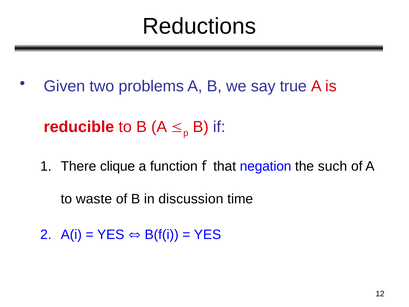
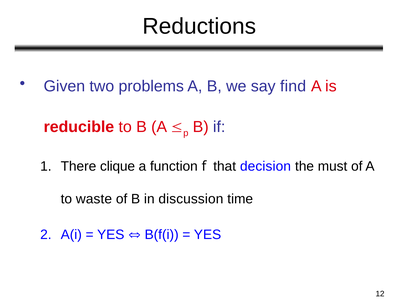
true: true -> find (293, 86)
negation: negation -> decision (265, 166)
such: such -> must (333, 166)
